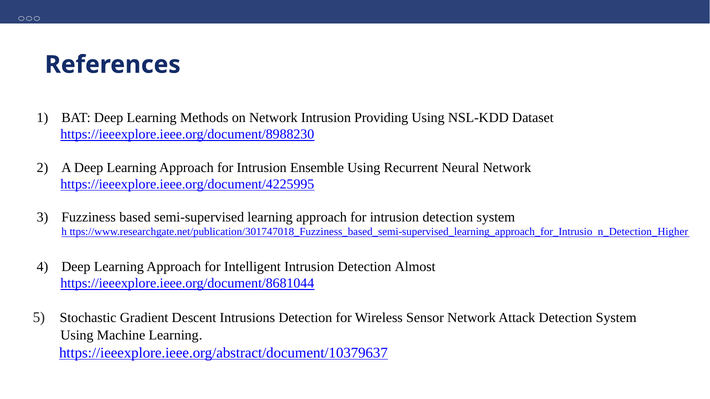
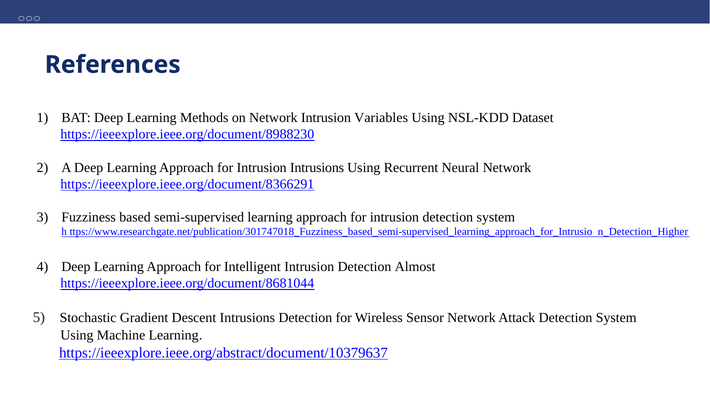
Providing: Providing -> Variables (381, 118)
Intrusion Ensemble: Ensemble -> Intrusions (317, 168)
https://ieeexplore.ieee.org/document/4225995: https://ieeexplore.ieee.org/document/4225995 -> https://ieeexplore.ieee.org/document/8366291 (187, 184)
